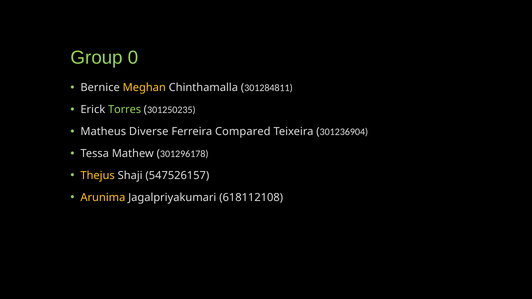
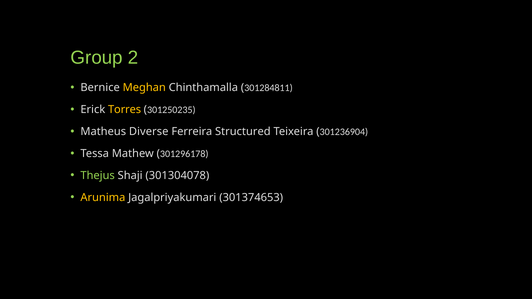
0: 0 -> 2 (133, 58)
Torres colour: light green -> yellow (125, 110)
Compared: Compared -> Structured (243, 132)
Thejus colour: yellow -> light green (98, 176)
547526157: 547526157 -> 301304078 (177, 176)
618112108: 618112108 -> 301374653 (251, 198)
